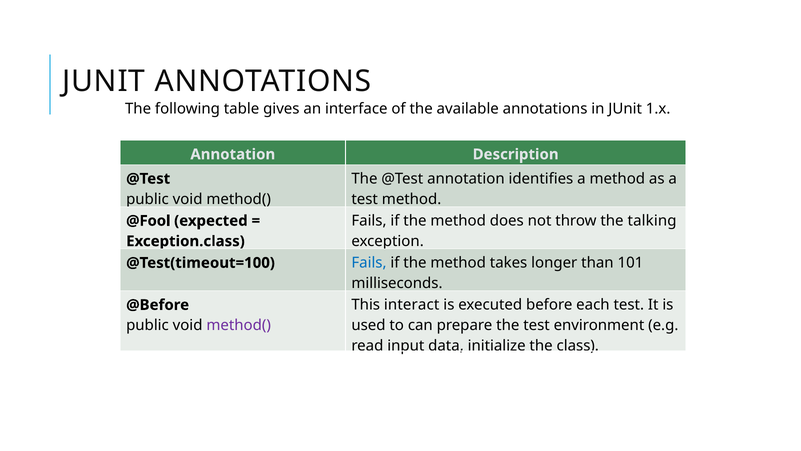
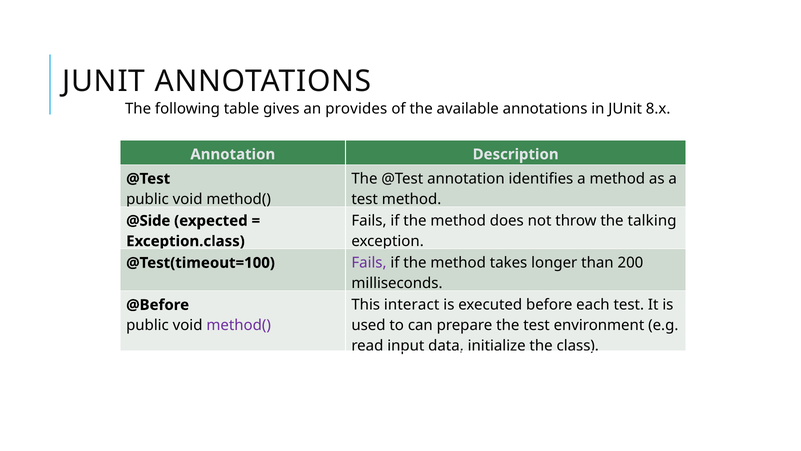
interface: interface -> provides (356, 109)
1.x: 1.x -> 8.x (658, 109)
@Fool: @Fool -> @Side (148, 221)
Fails colour: blue -> purple (369, 263)
101: 101 -> 200 (630, 263)
